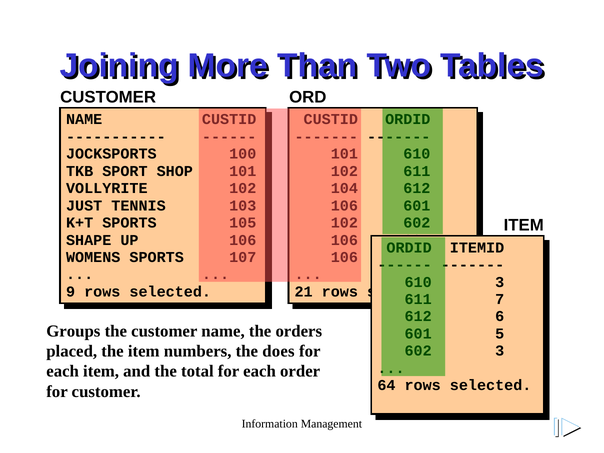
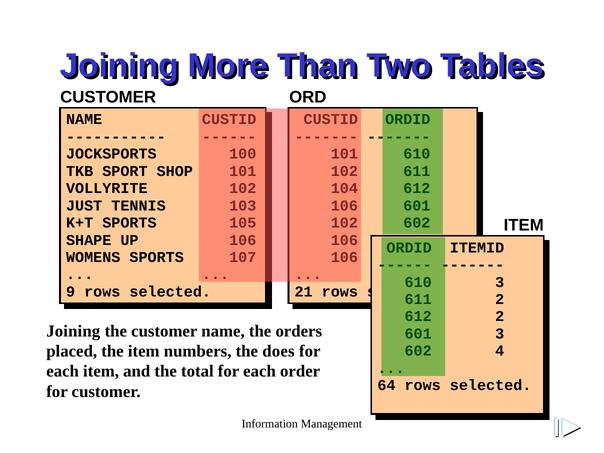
7: 7 -> 2 (500, 299)
6: 6 -> 2 (500, 316)
Groups: Groups -> Joining (73, 331)
5: 5 -> 3 (500, 334)
3: 3 -> 4 (500, 351)
